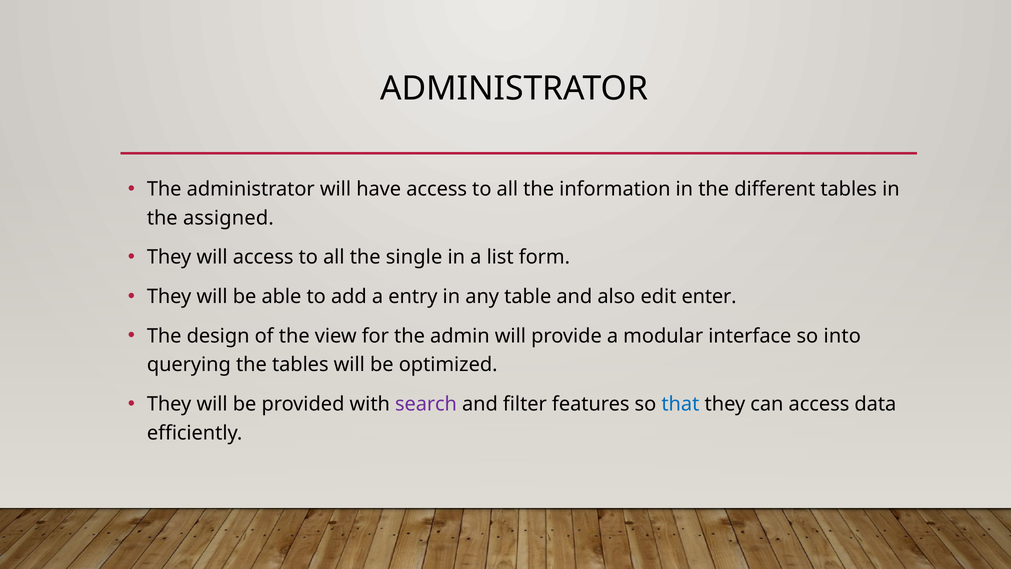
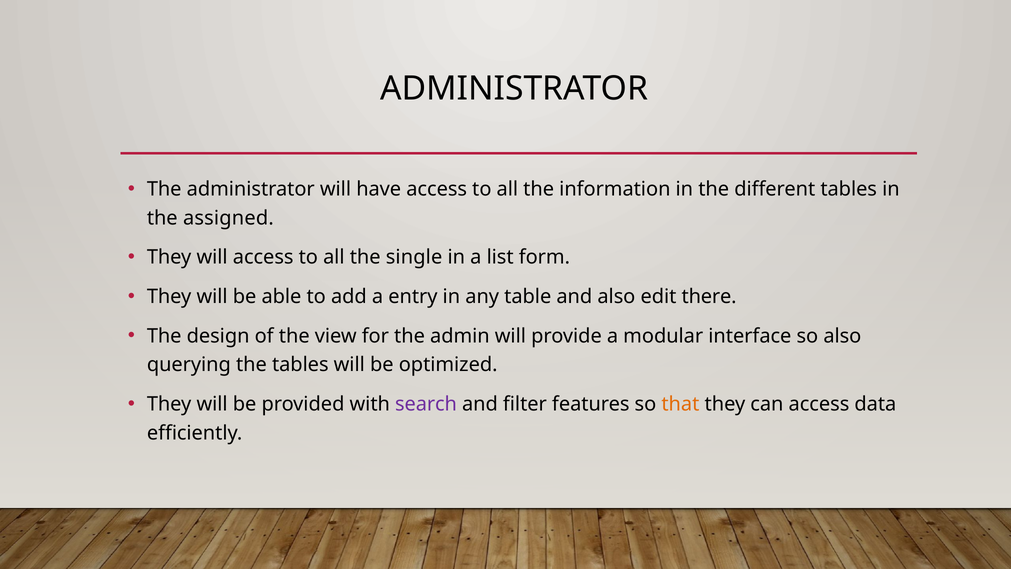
enter: enter -> there (709, 297)
so into: into -> also (842, 336)
that colour: blue -> orange (680, 404)
